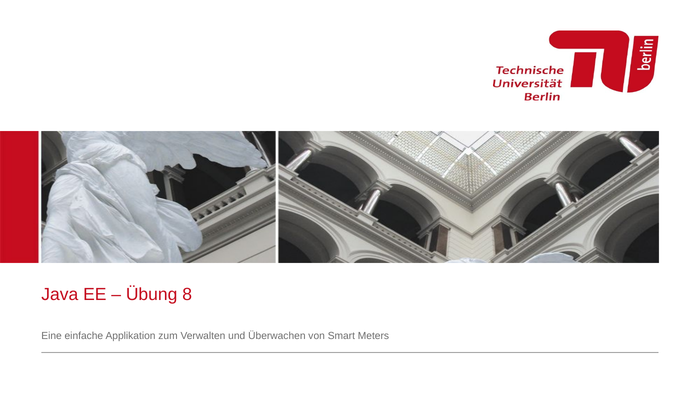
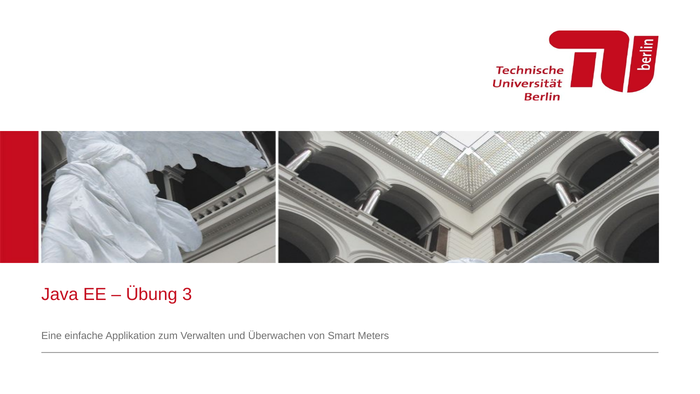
8: 8 -> 3 (187, 295)
